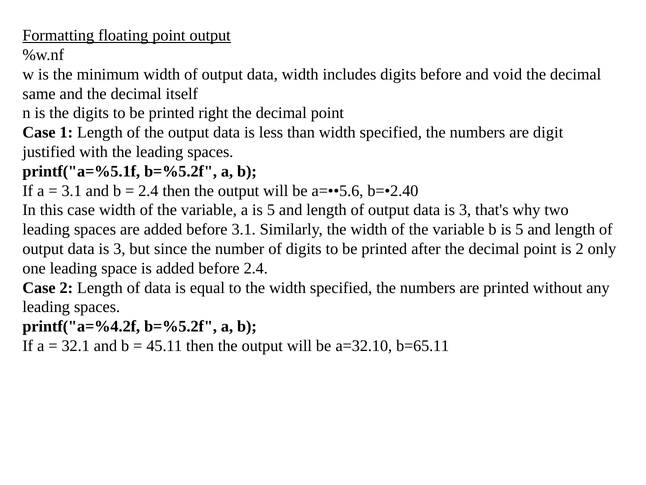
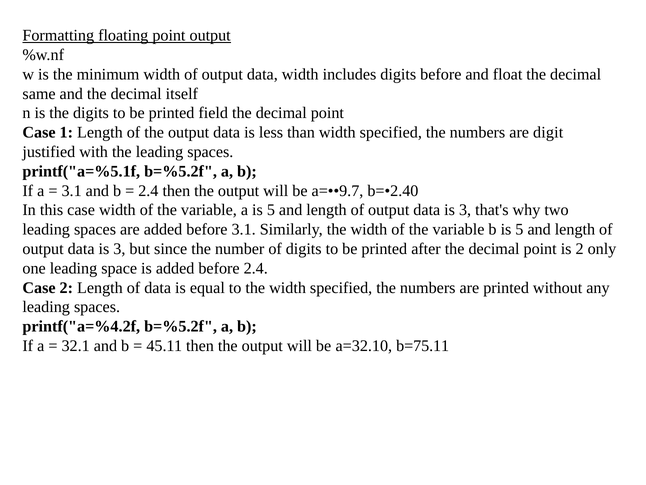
void: void -> float (508, 74)
right: right -> field (213, 113)
a=••5.6: a=••5.6 -> a=••9.7 (337, 191)
b=65.11: b=65.11 -> b=75.11 (423, 346)
